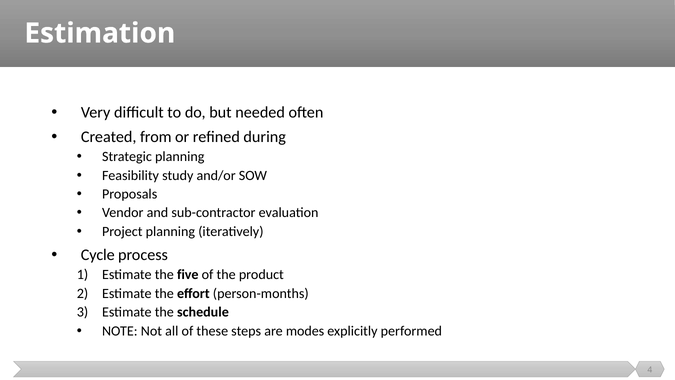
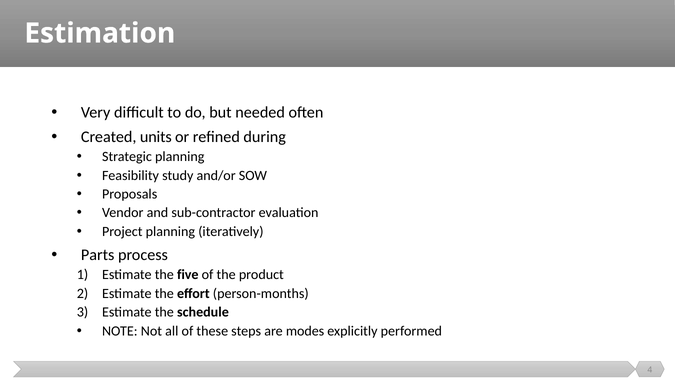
from: from -> units (156, 137)
Cycle: Cycle -> Parts (98, 255)
